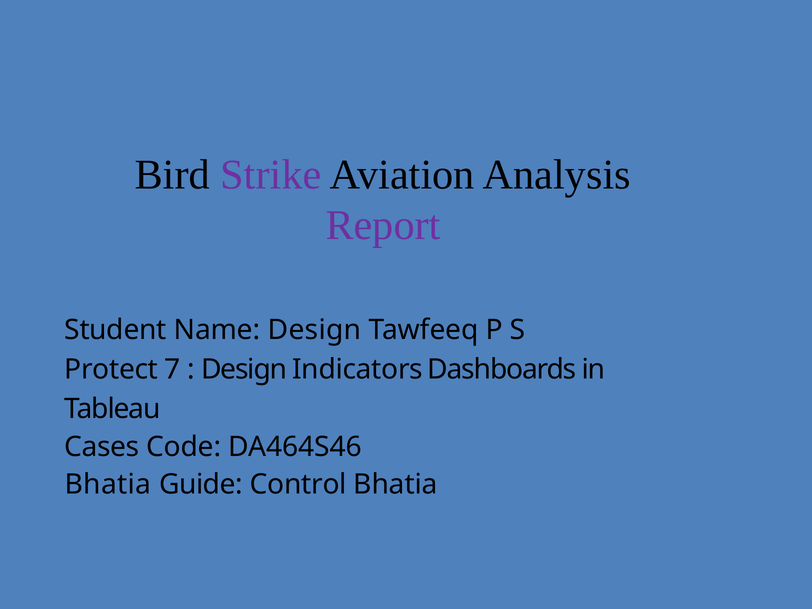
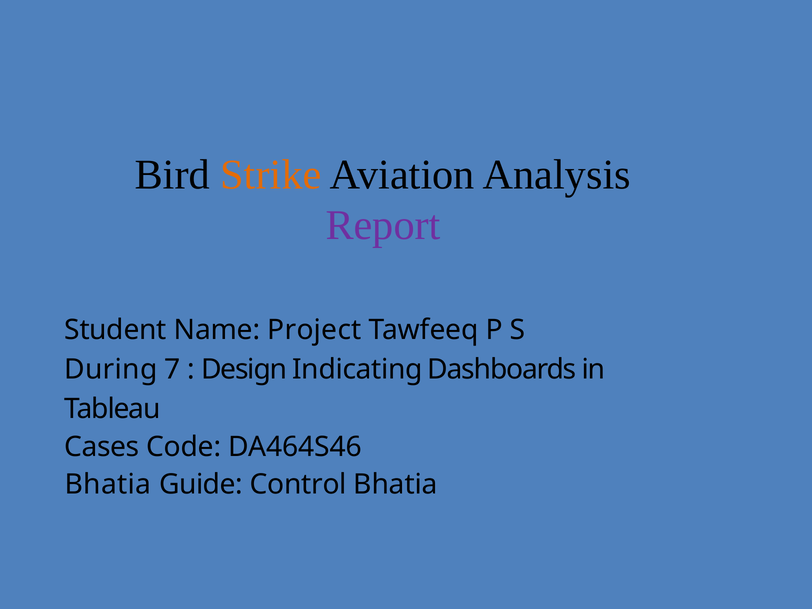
Strike colour: purple -> orange (271, 175)
Name Design: Design -> Project (314, 330)
Protect: Protect -> During (111, 369)
Indicators: Indicators -> Indicating (357, 369)
